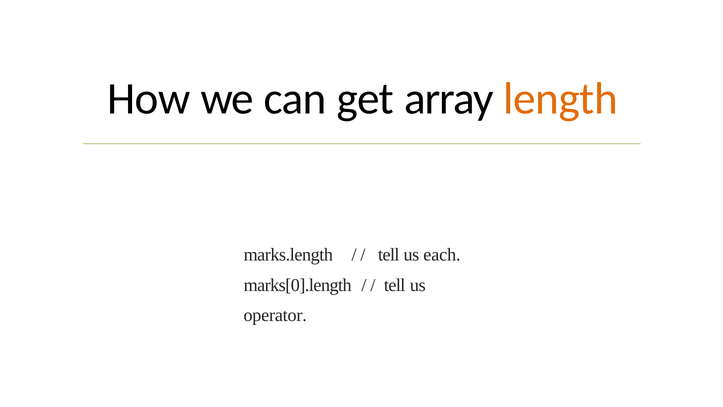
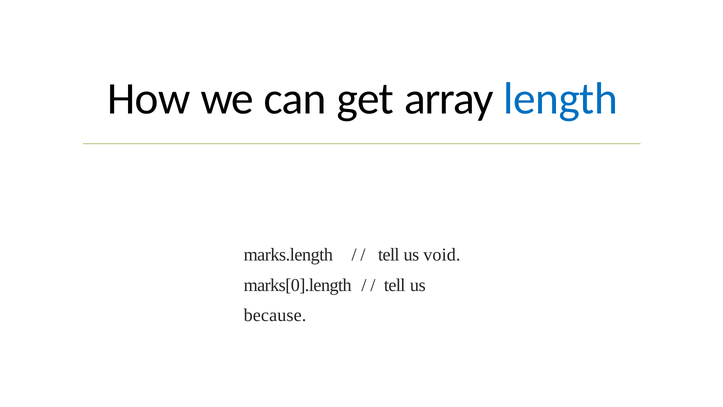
length colour: orange -> blue (561, 99)
each: each -> void (442, 255)
operator: operator -> because (275, 315)
